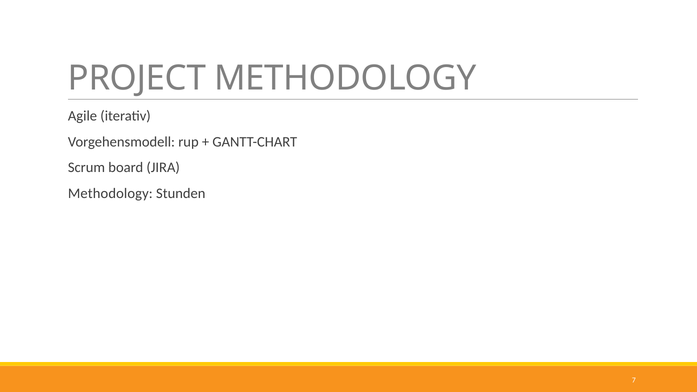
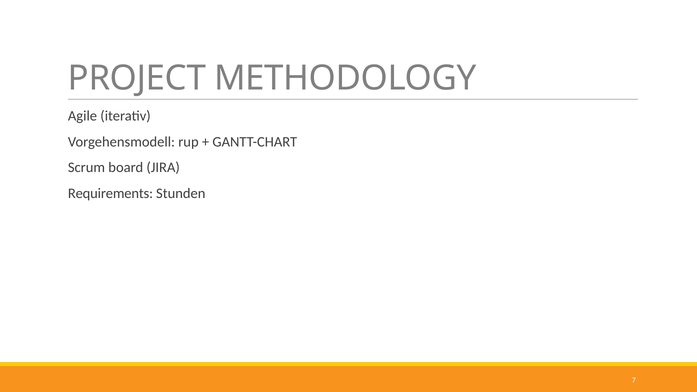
Methodology: Methodology -> Requirements (110, 193)
